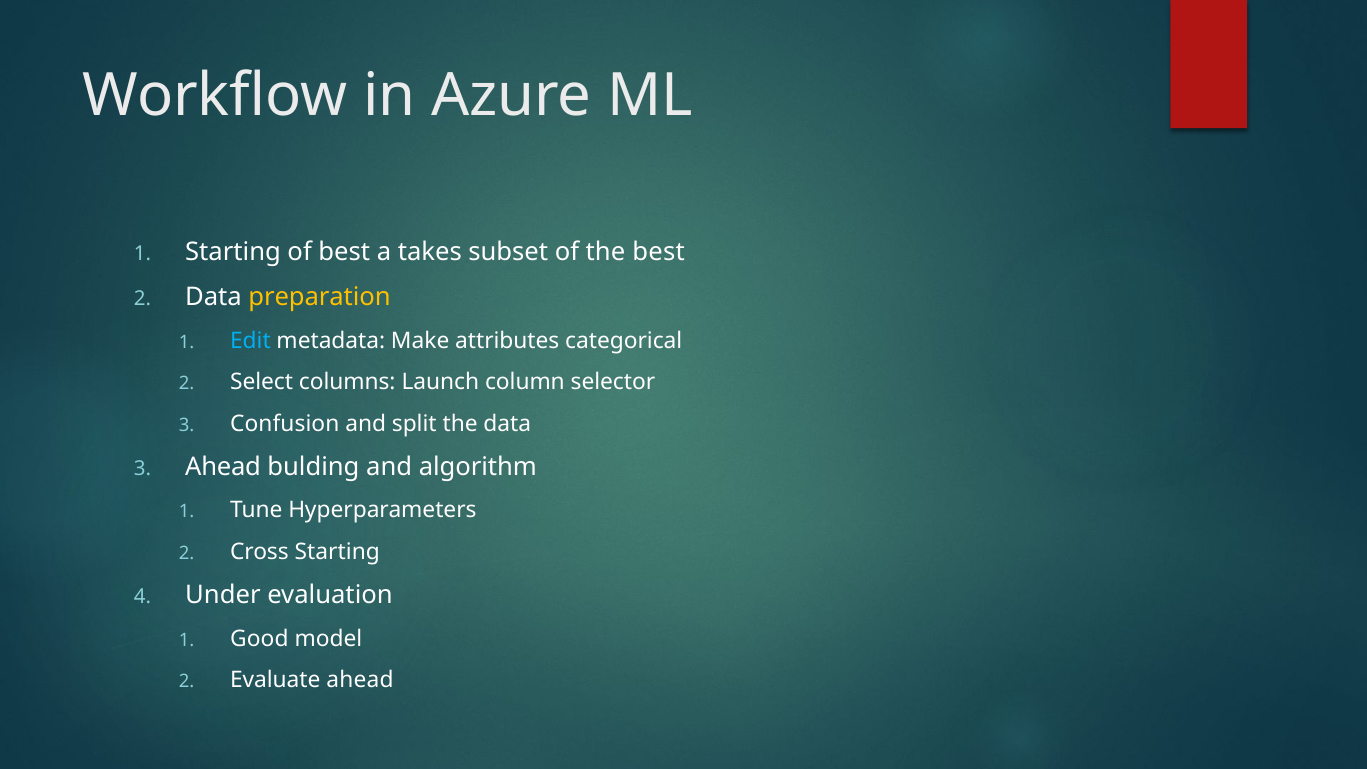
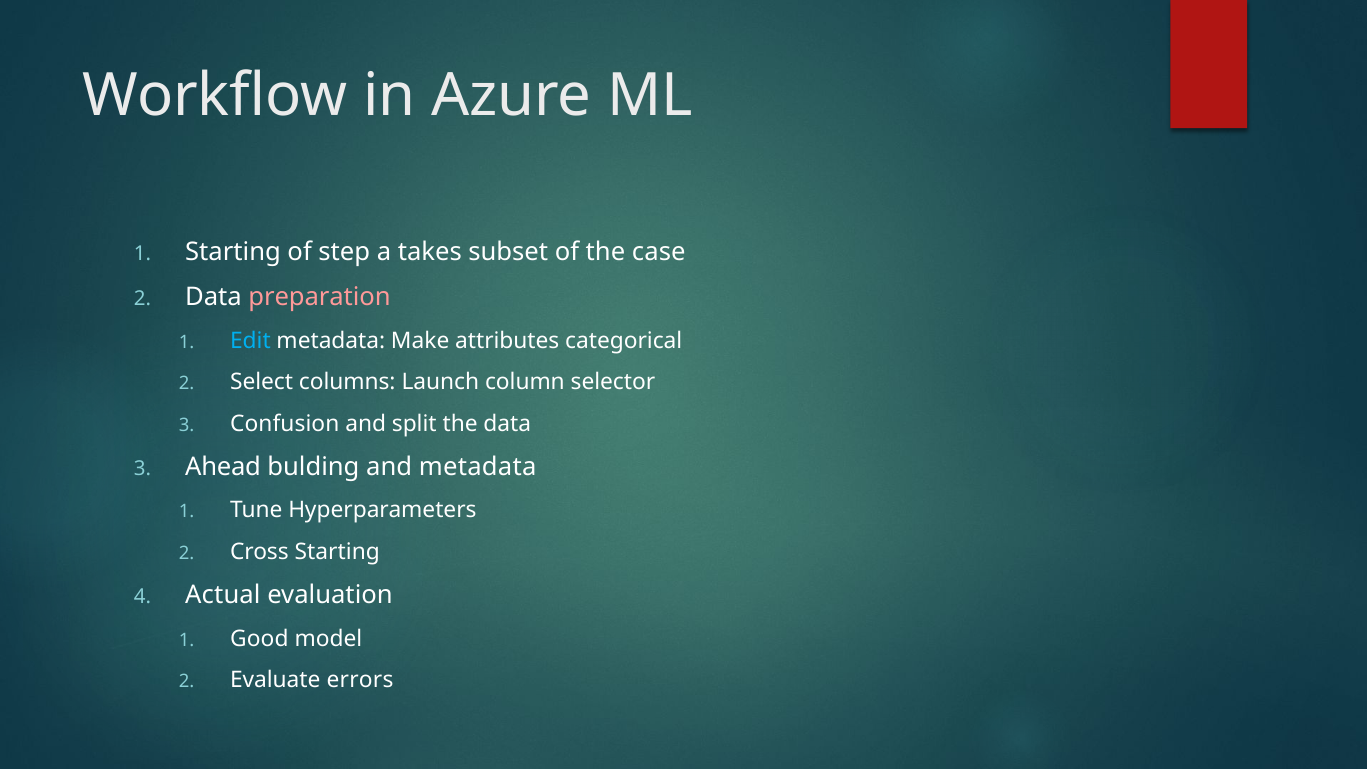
of best: best -> step (344, 252)
the best: best -> case (659, 252)
preparation colour: yellow -> pink (320, 297)
and algorithm: algorithm -> metadata (478, 467)
Under: Under -> Actual (223, 595)
Evaluate ahead: ahead -> errors (360, 680)
